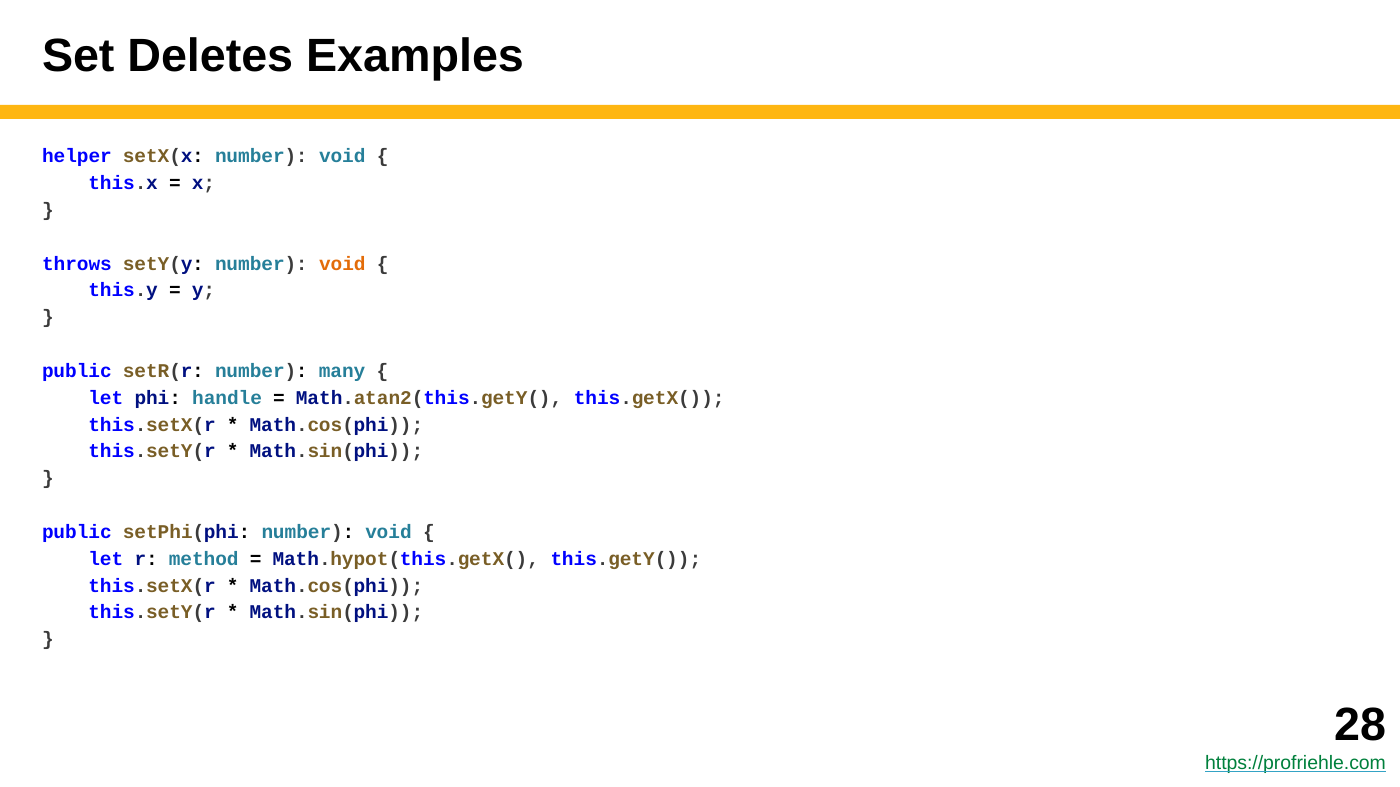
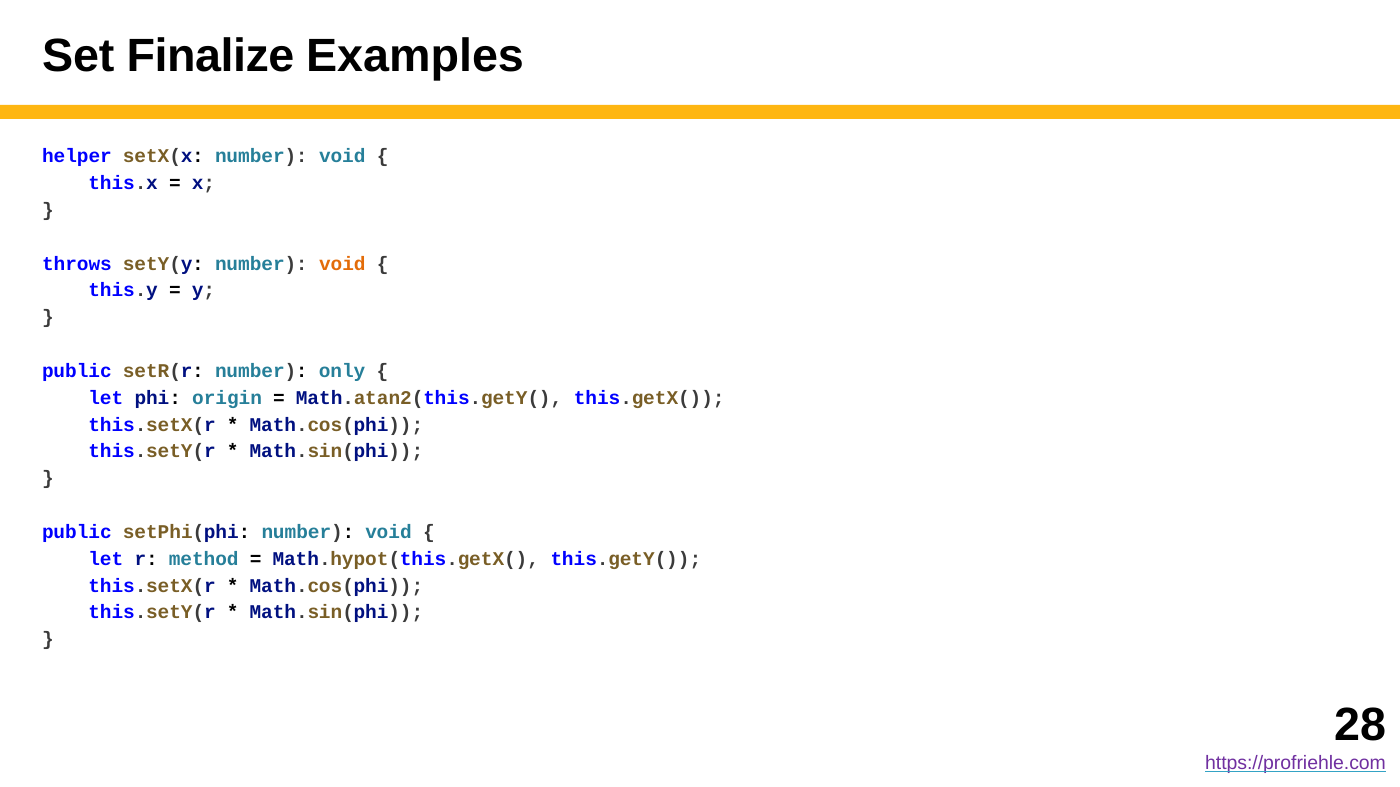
Deletes: Deletes -> Finalize (210, 56)
many: many -> only (342, 371)
handle: handle -> origin (227, 398)
https://profriehle.com colour: green -> purple (1296, 763)
